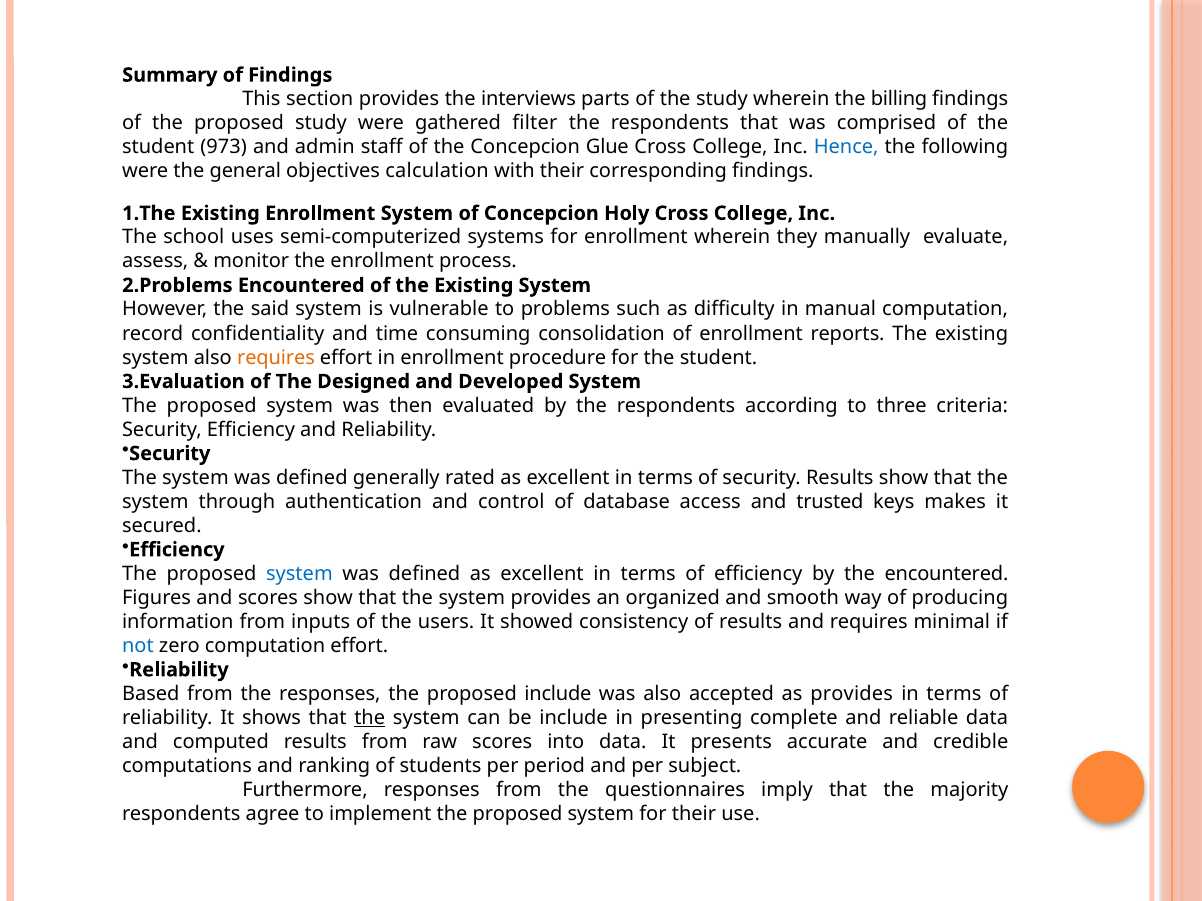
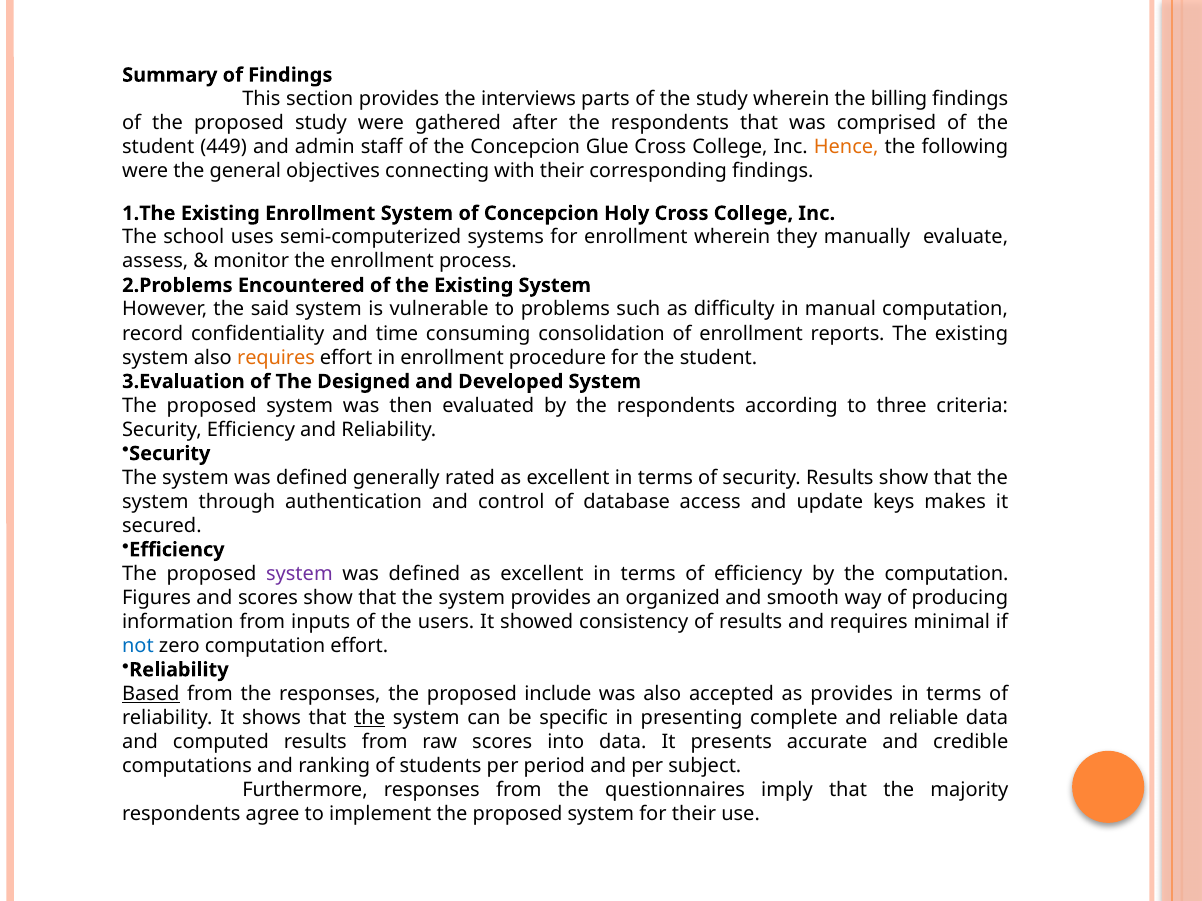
filter: filter -> after (535, 123)
973: 973 -> 449 (224, 147)
Hence colour: blue -> orange (846, 147)
calculation: calculation -> connecting (437, 171)
trusted: trusted -> update (830, 502)
system colour: blue -> purple (299, 574)
the encountered: encountered -> computation (947, 574)
Based underline: none -> present (151, 694)
be include: include -> specific (574, 718)
